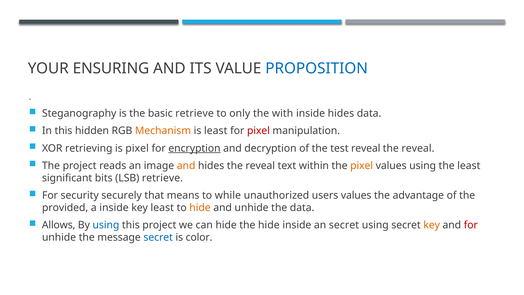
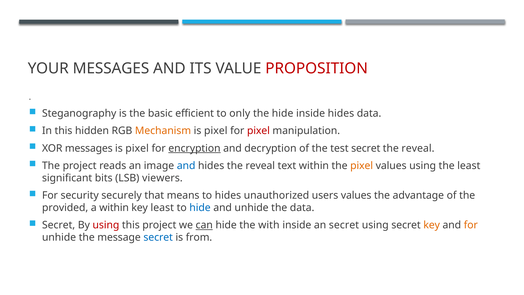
YOUR ENSURING: ENSURING -> MESSAGES (111, 68)
PROPOSITION colour: blue -> red (317, 68)
basic retrieve: retrieve -> efficient (195, 113)
the with: with -> hide (283, 113)
least: least -> pixel (216, 131)
XOR retrieving: retrieving -> messages (89, 148)
test reveal: reveal -> secret (366, 148)
and colour: orange -> blue (186, 166)
LSB retrieve: retrieve -> viewers (162, 178)
to while: while -> hides (228, 195)
a inside: inside -> within (114, 208)
hide colour: orange -> blue (200, 208)
Allows: Allows -> Secret (59, 225)
using colour: blue -> red (106, 225)
can underline: none -> present (204, 225)
the hide: hide -> with (269, 225)
for colour: red -> orange (471, 225)
color: color -> from (199, 237)
